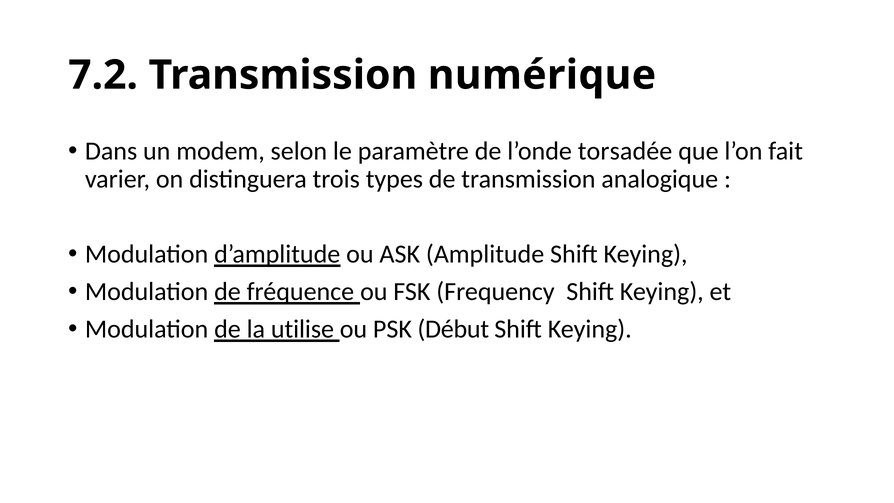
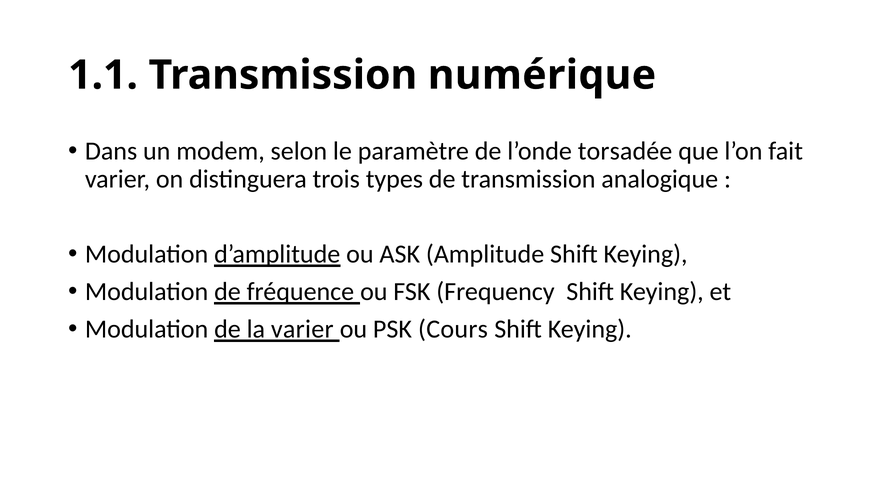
7.2: 7.2 -> 1.1 (103, 75)
la utilise: utilise -> varier (302, 329)
Début: Début -> Cours (453, 329)
